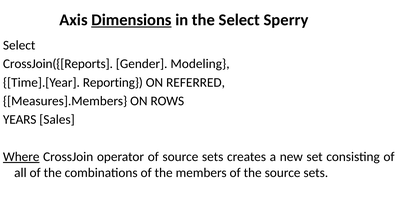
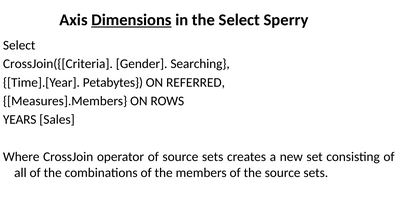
CrossJoin({[Reports: CrossJoin({[Reports -> CrossJoin({[Criteria (58, 64)
Modeling: Modeling -> Searching (200, 64)
Reporting: Reporting -> Petabytes (113, 82)
Where underline: present -> none (21, 157)
